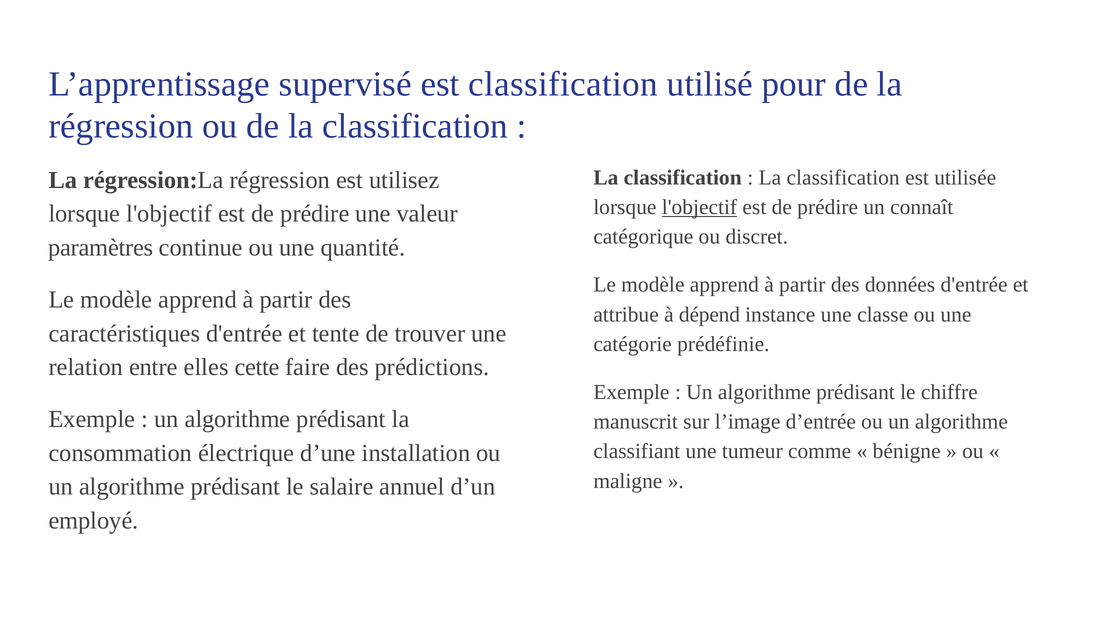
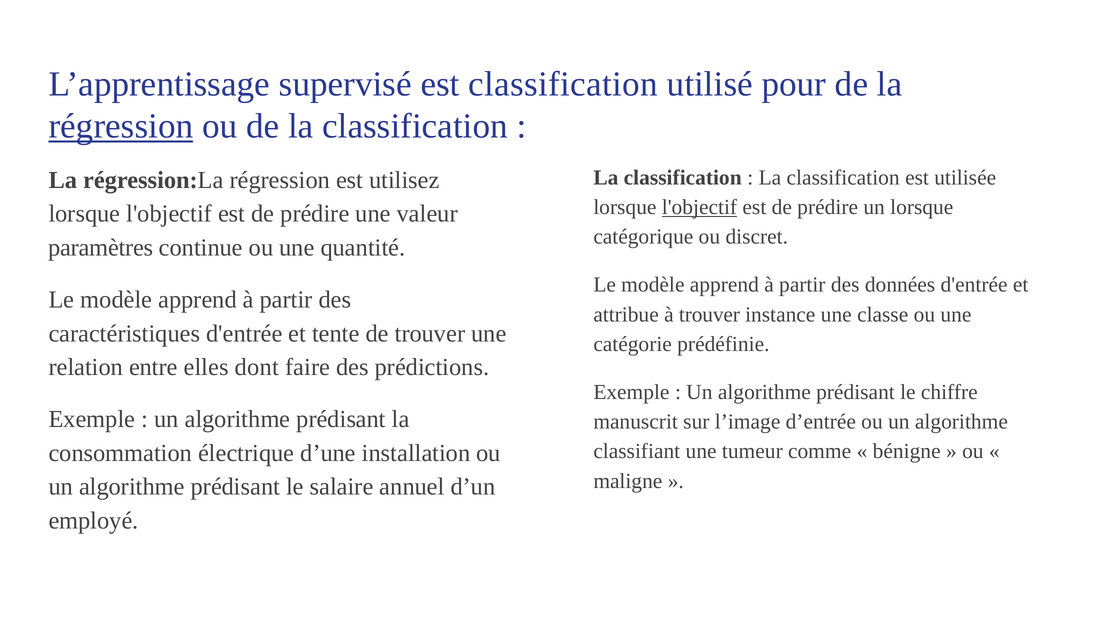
régression underline: none -> present (121, 126)
un connaît: connaît -> lorsque (922, 207)
à dépend: dépend -> trouver (709, 314)
cette: cette -> dont (257, 367)
